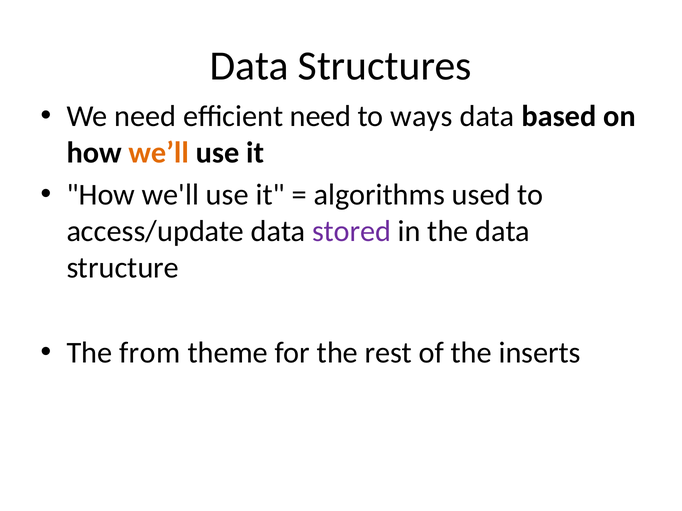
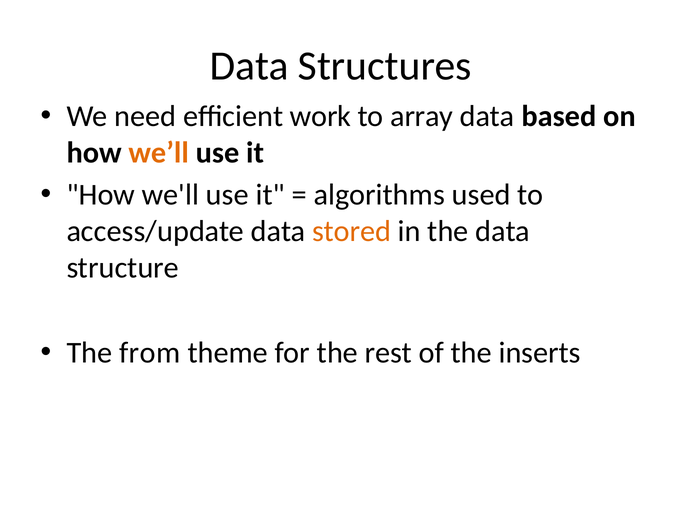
efficient need: need -> work (321, 116)
ways: ways -> array (422, 116)
stored colour: purple -> orange (352, 232)
